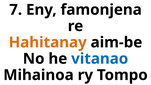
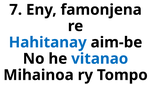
Hahitanay colour: orange -> blue (48, 42)
